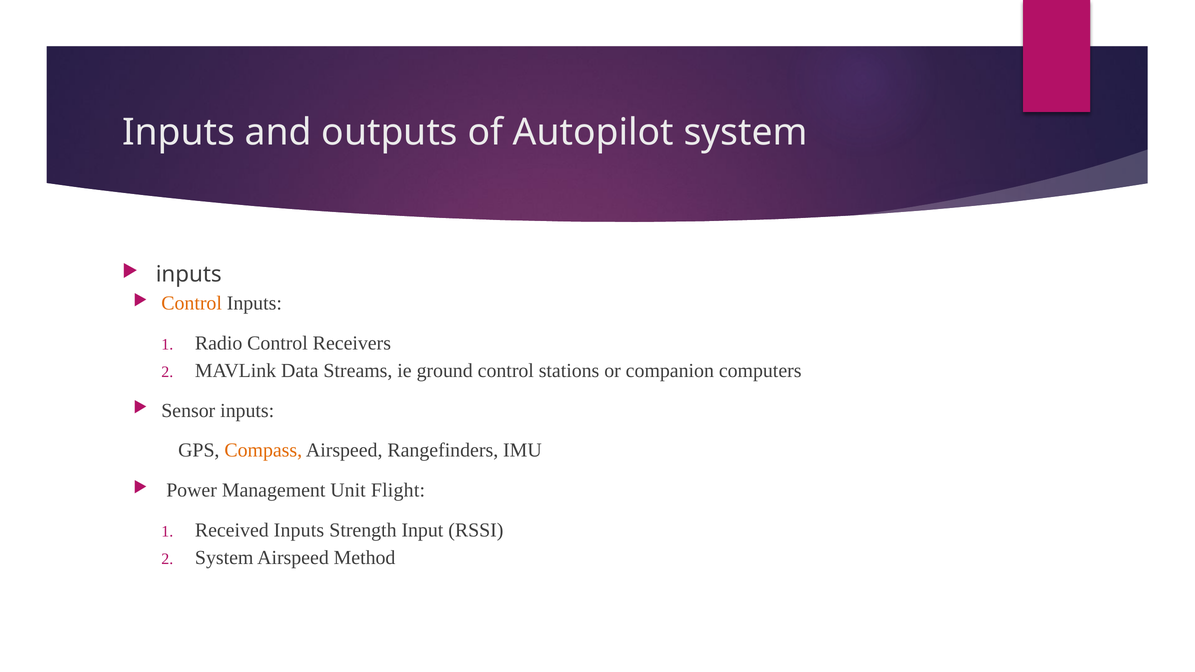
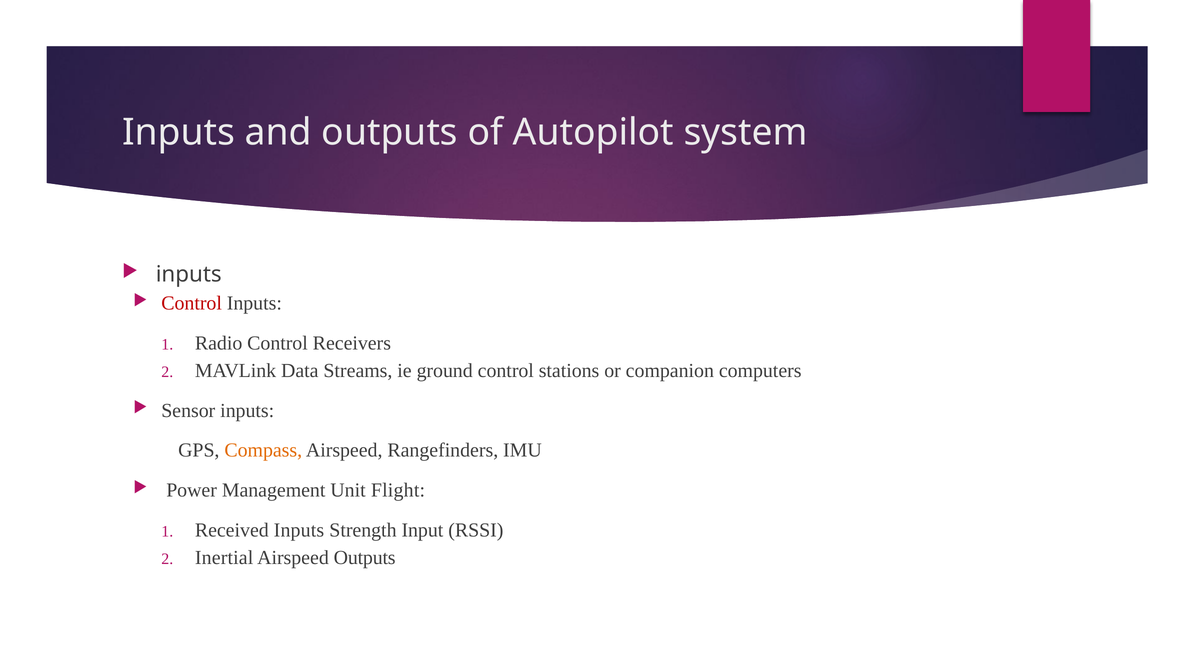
Control colour: orange -> red (192, 303)
System: System -> Inertial (224, 558)
Airspeed Method: Method -> Outputs (365, 558)
